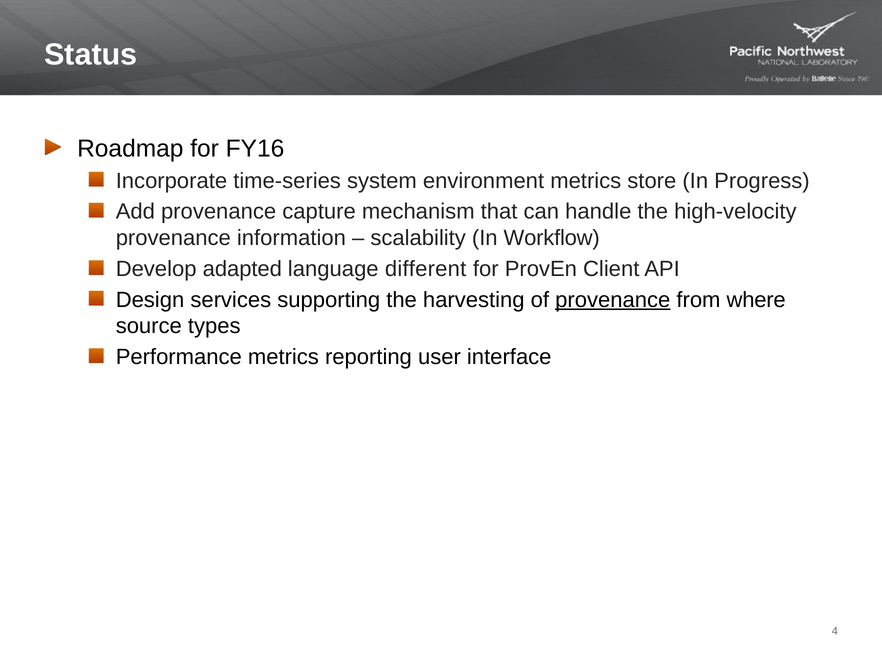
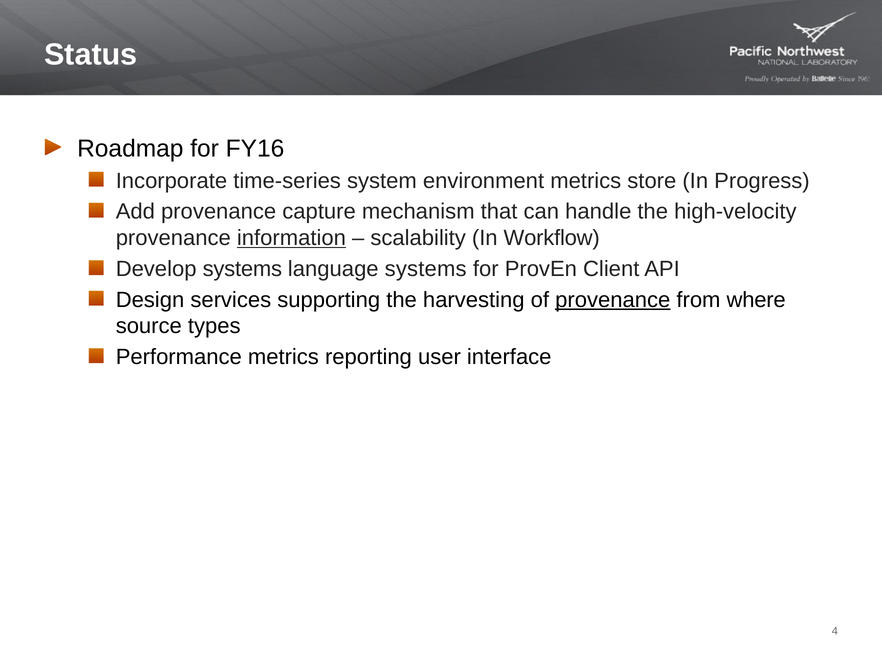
information underline: none -> present (291, 238)
Develop adapted: adapted -> systems (242, 269)
language different: different -> systems (426, 269)
